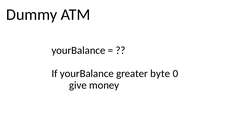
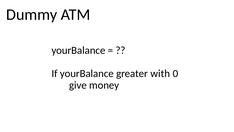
byte: byte -> with (160, 73)
